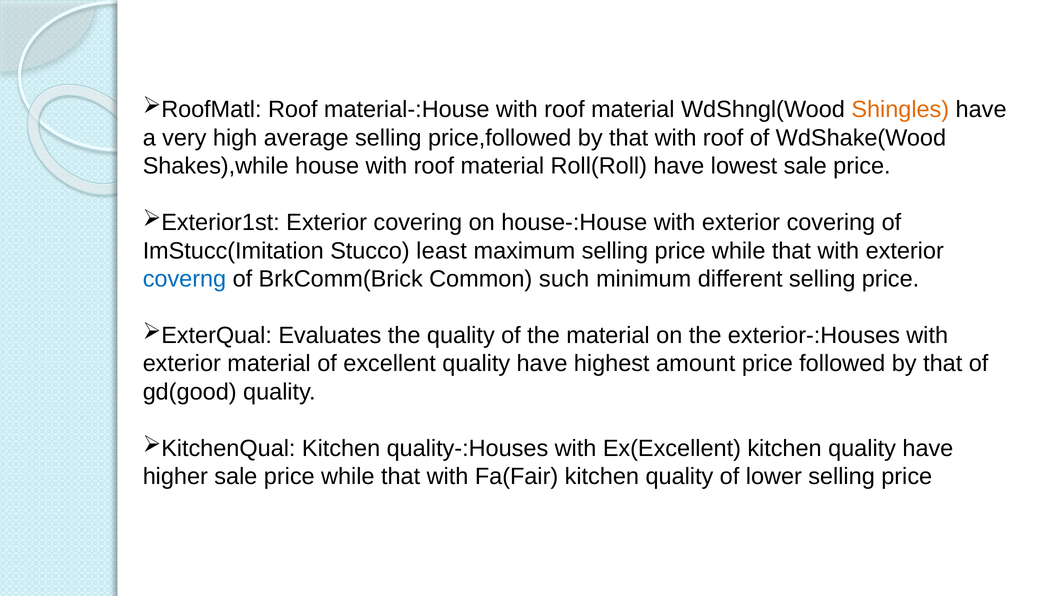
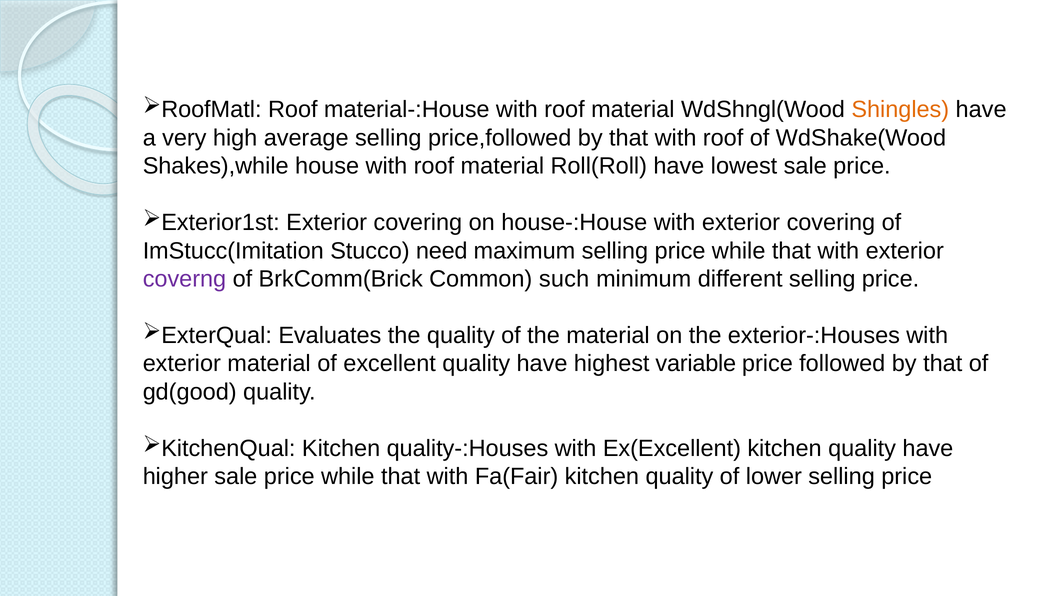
least: least -> need (442, 251)
coverng colour: blue -> purple (184, 279)
amount: amount -> variable (696, 364)
